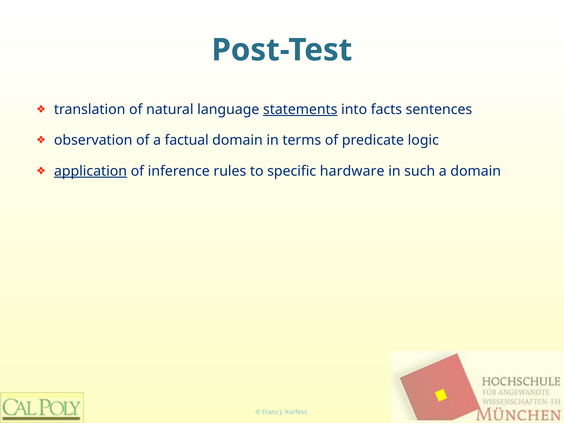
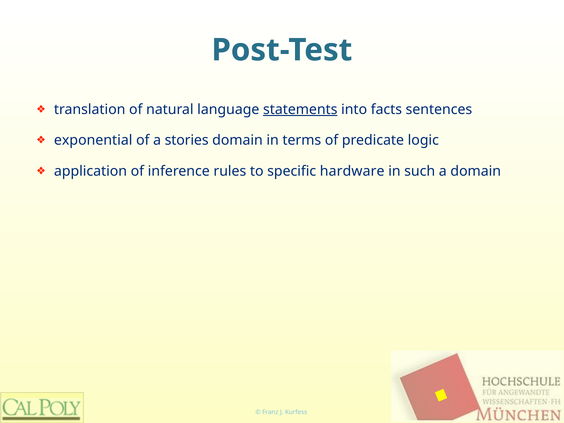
observation: observation -> exponential (93, 140)
factual: factual -> stories (187, 140)
application underline: present -> none (91, 171)
